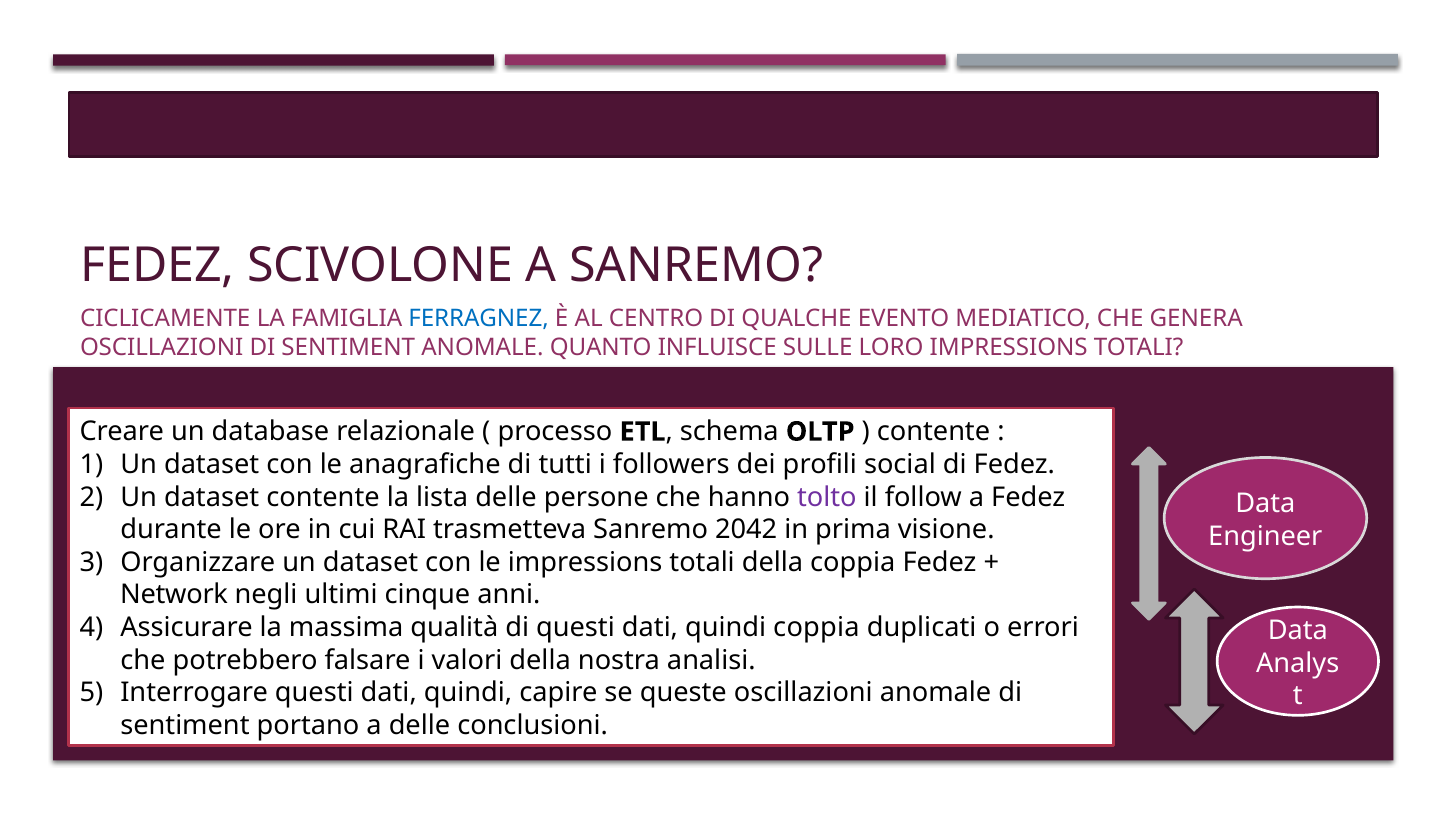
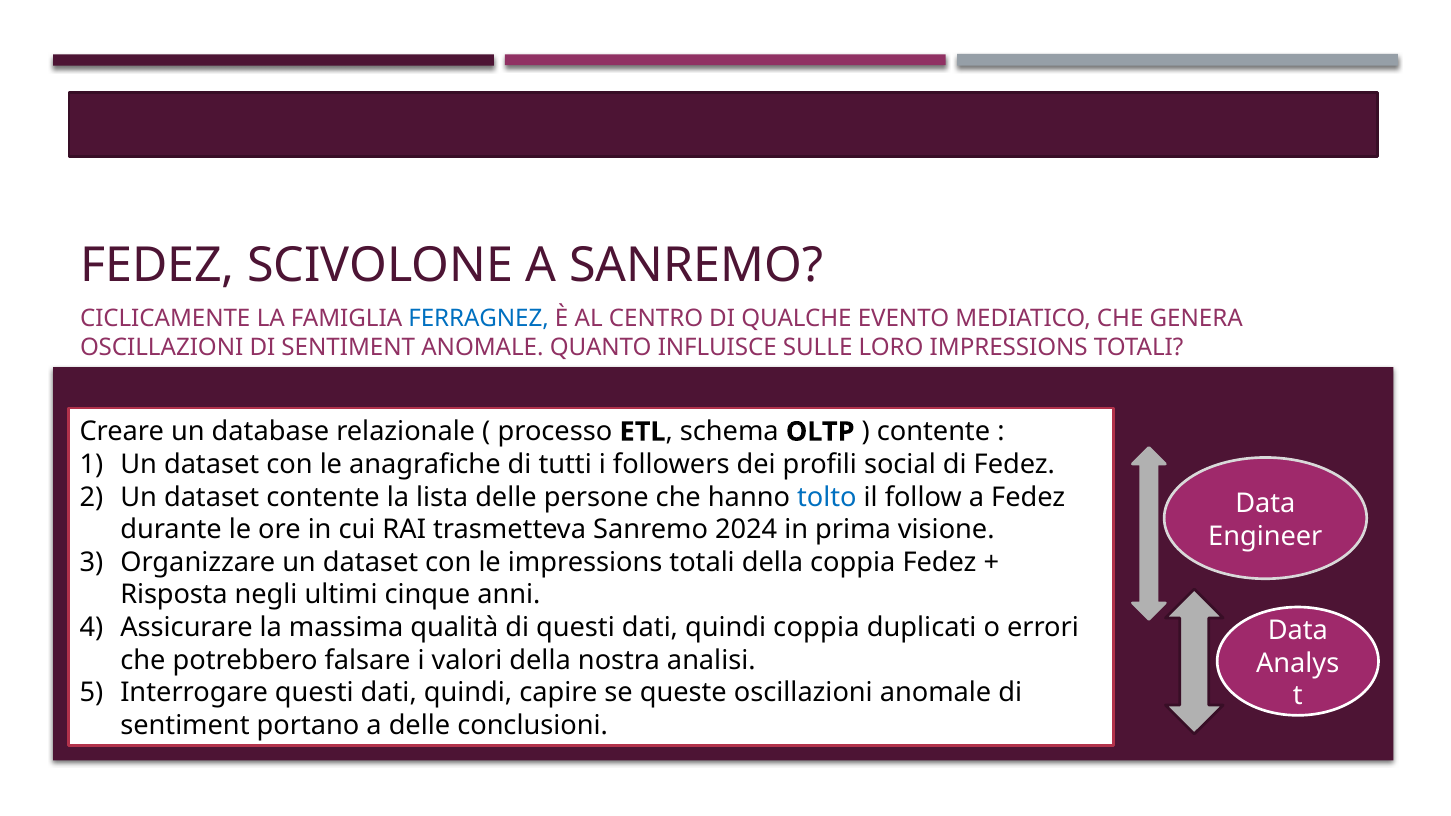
tolto colour: purple -> blue (827, 497)
2042: 2042 -> 2024 (746, 530)
Network: Network -> Risposta (174, 595)
